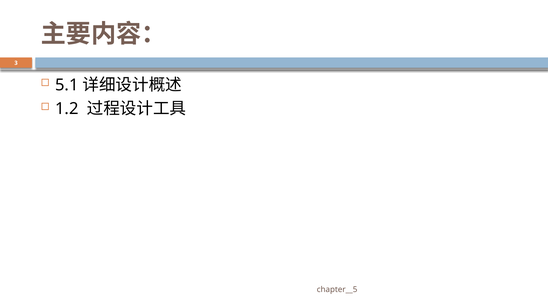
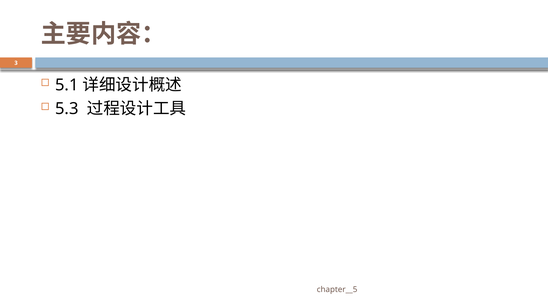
1.2: 1.2 -> 5.3 (67, 109)
